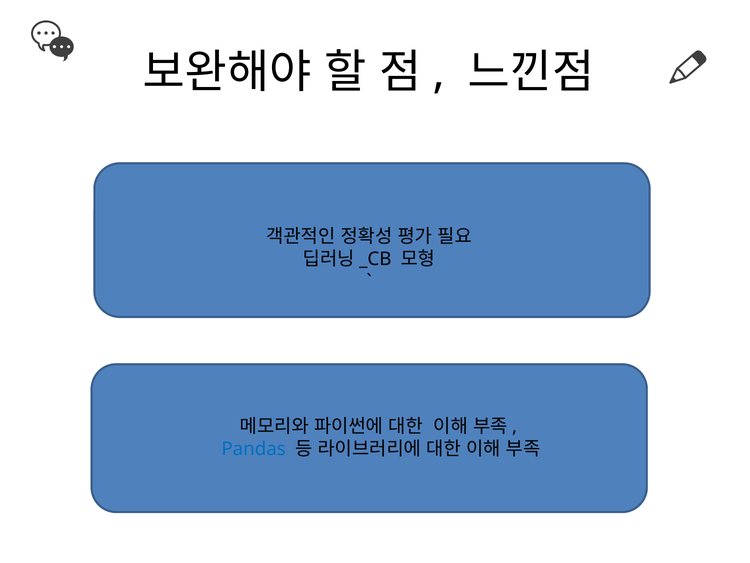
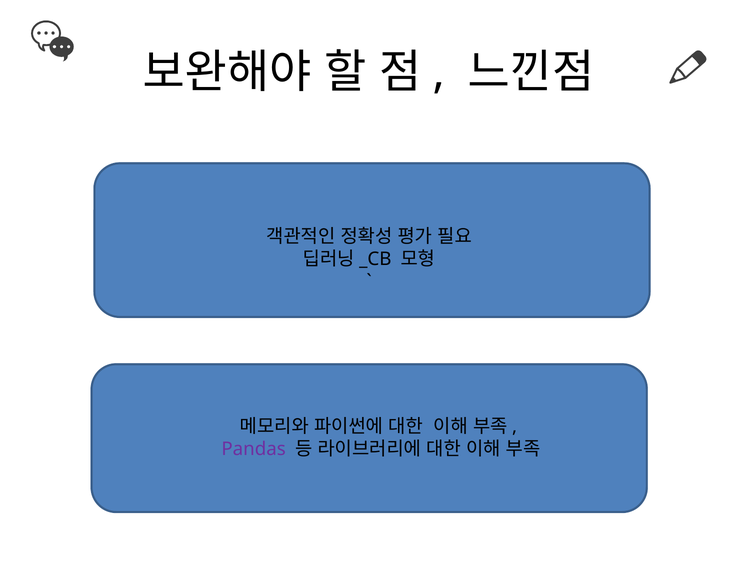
Pandas colour: blue -> purple (254, 449)
